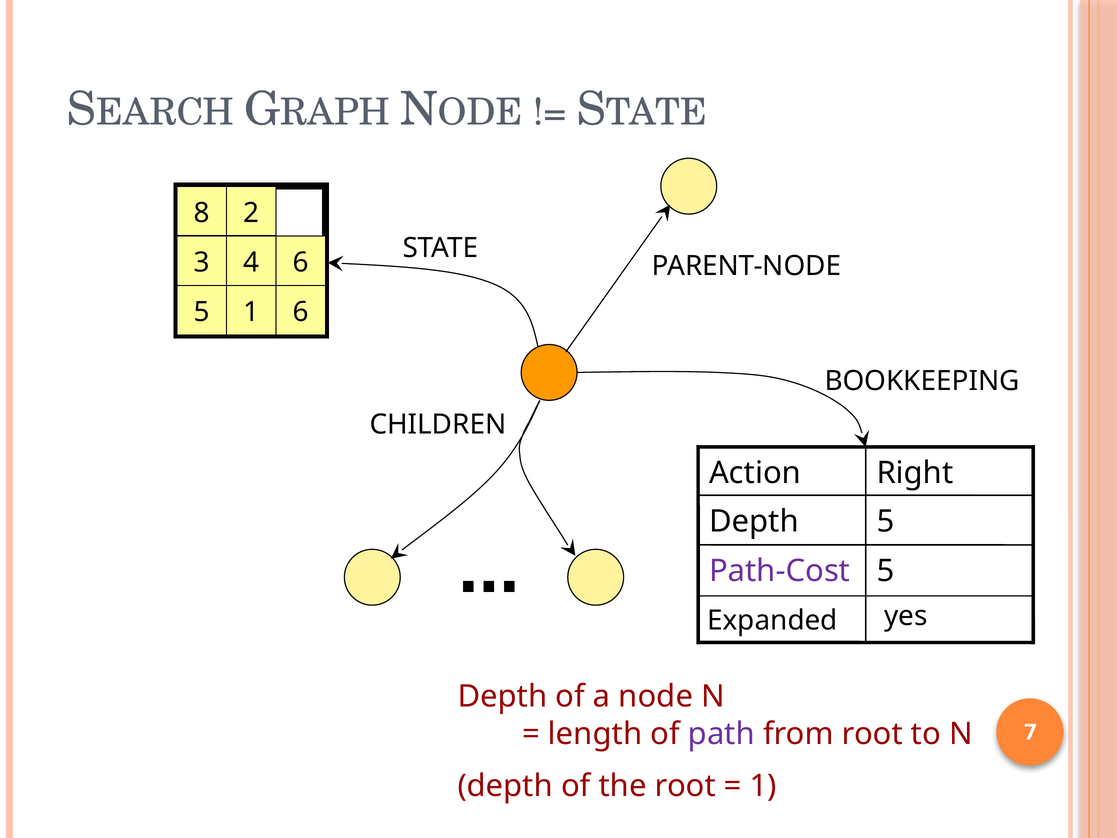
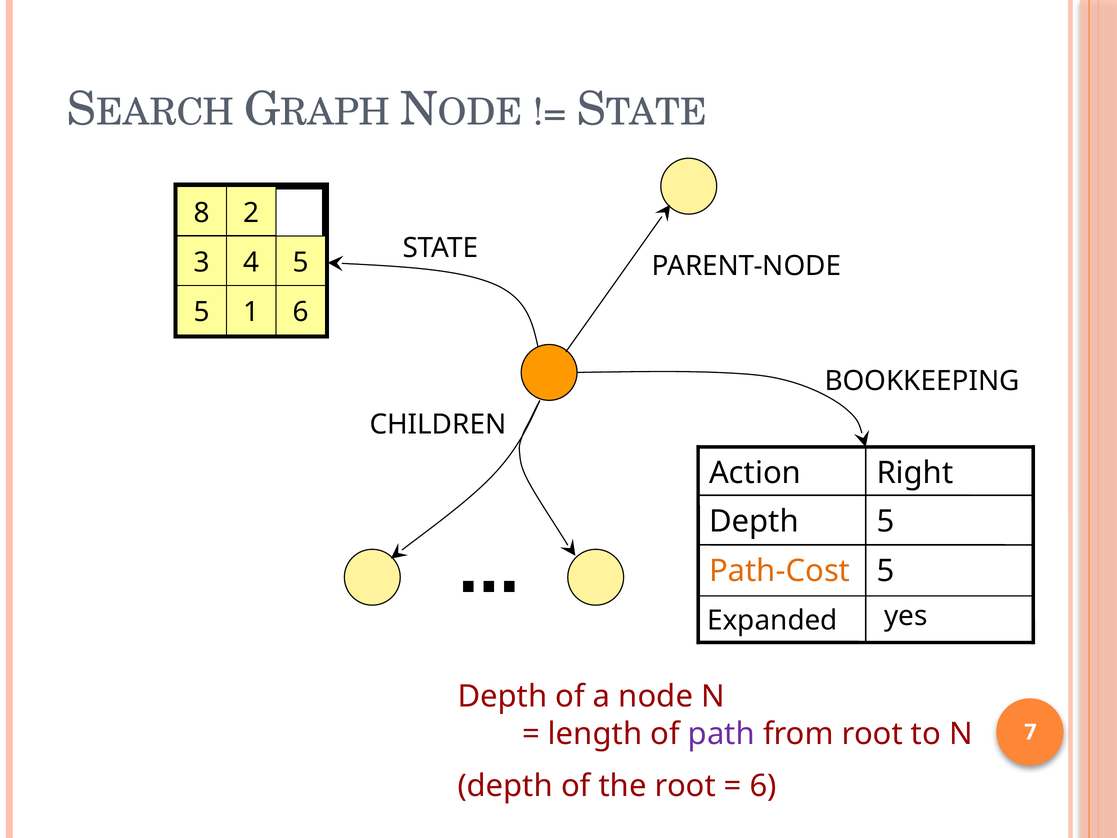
4 6: 6 -> 5 (301, 262)
Path-Cost colour: purple -> orange (780, 571)
1: 1 -> 6 (763, 786)
